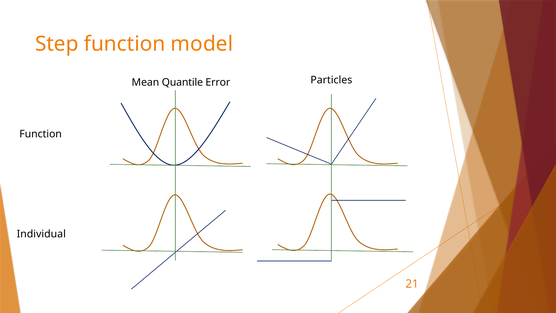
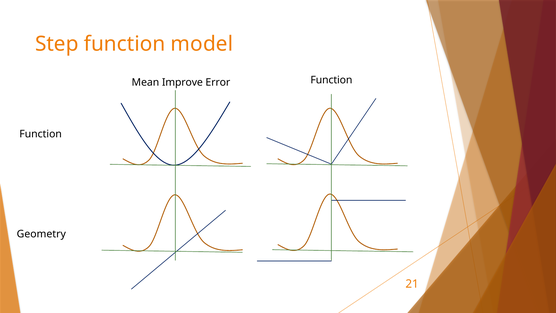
Quantile: Quantile -> Improve (182, 82)
Error Particles: Particles -> Function (331, 80)
Individual: Individual -> Geometry (41, 234)
